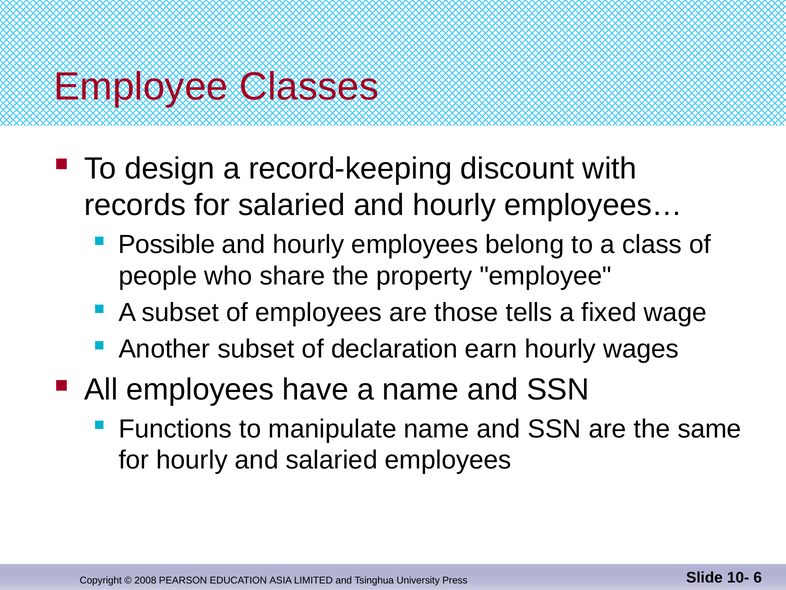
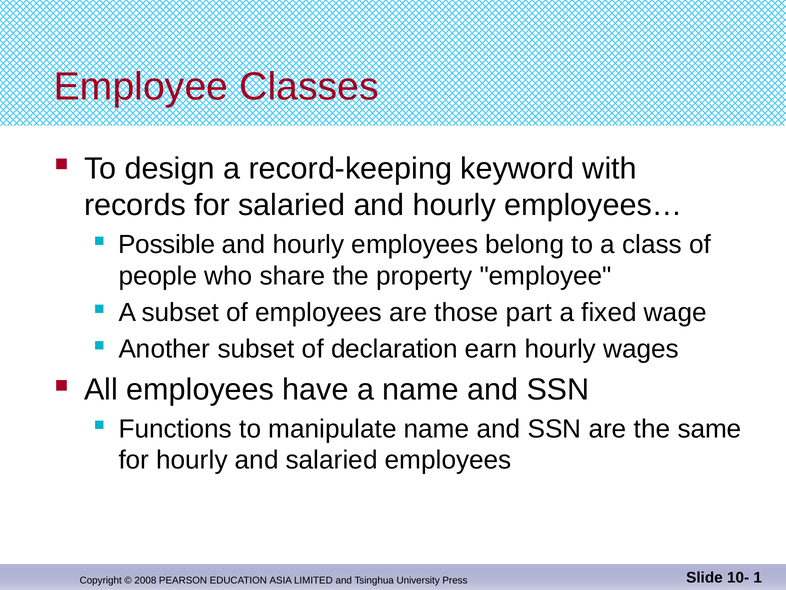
discount: discount -> keyword (517, 169)
tells: tells -> part (529, 312)
6: 6 -> 1 (758, 577)
